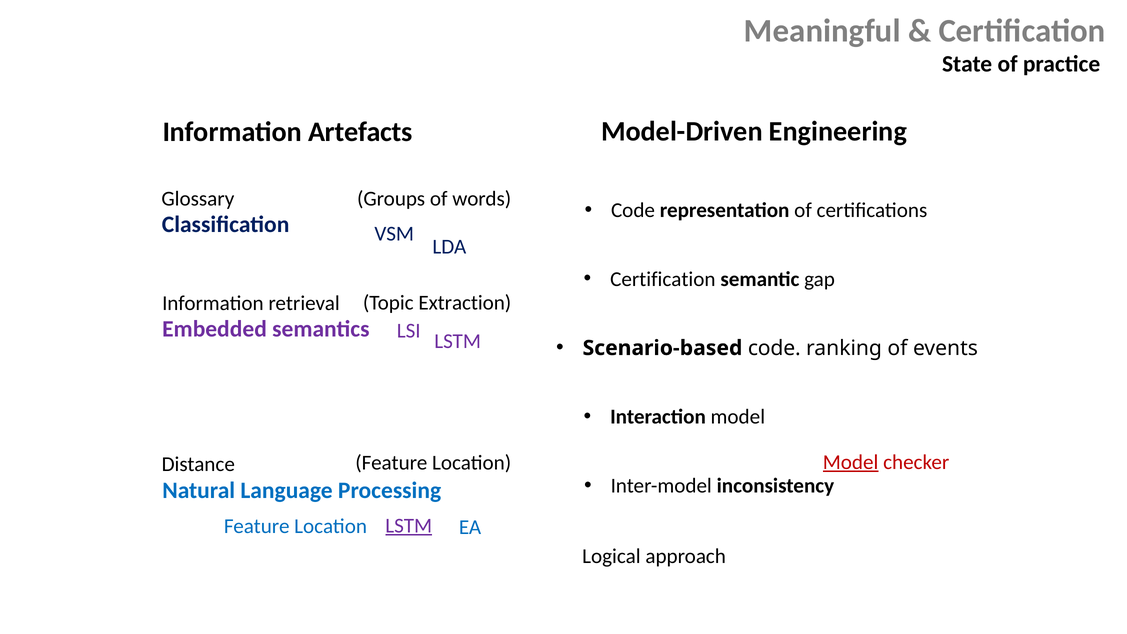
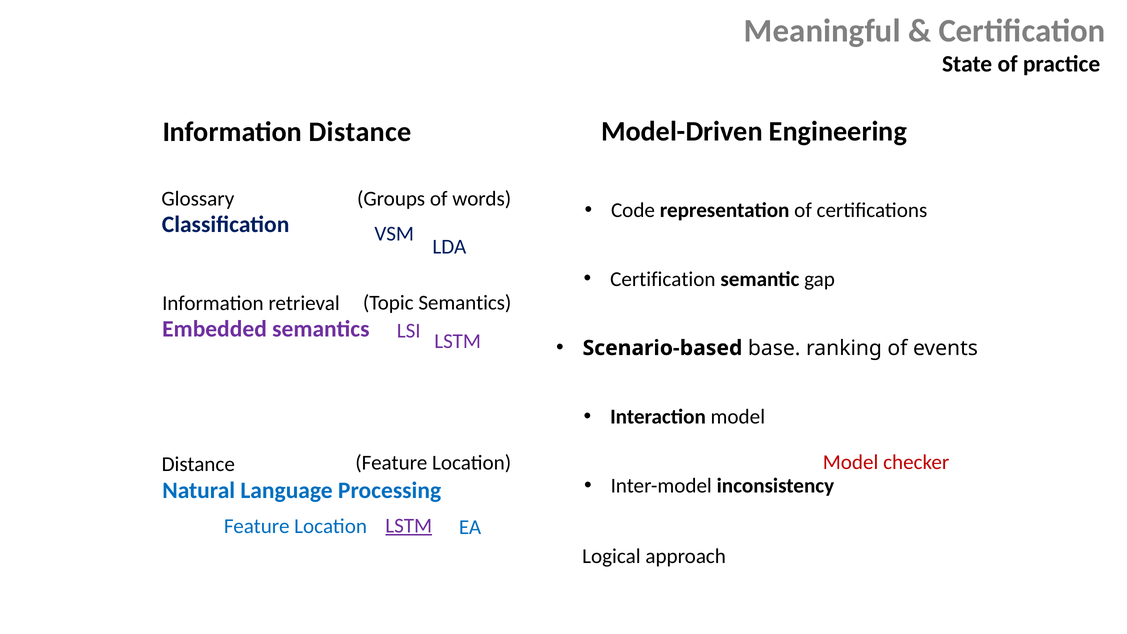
Information Artefacts: Artefacts -> Distance (360, 132)
Topic Extraction: Extraction -> Semantics (465, 303)
Scenario-based code: code -> base (774, 348)
Model underline: present -> none (851, 462)
